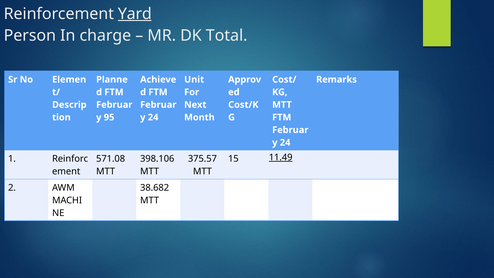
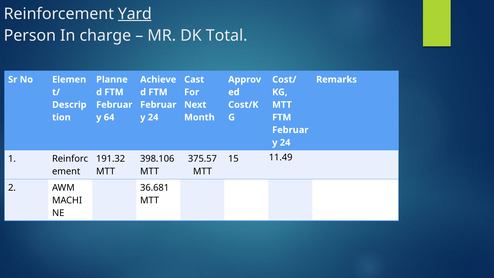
Unit: Unit -> Cast (194, 79)
95: 95 -> 64 (109, 117)
571.08: 571.08 -> 191.32 (111, 159)
11.49 underline: present -> none (281, 157)
38.682: 38.682 -> 36.681 (155, 188)
